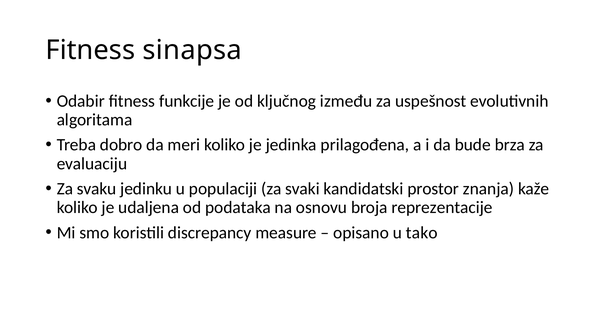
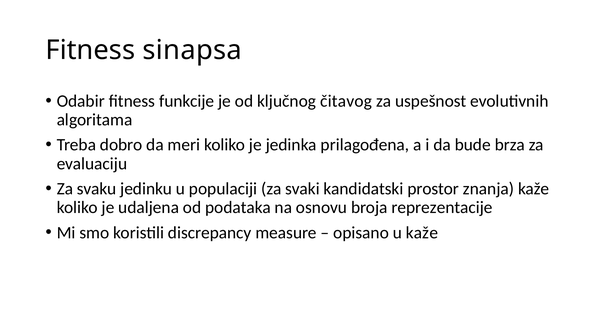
između: između -> čitavog (346, 101)
u tako: tako -> kaže (422, 232)
